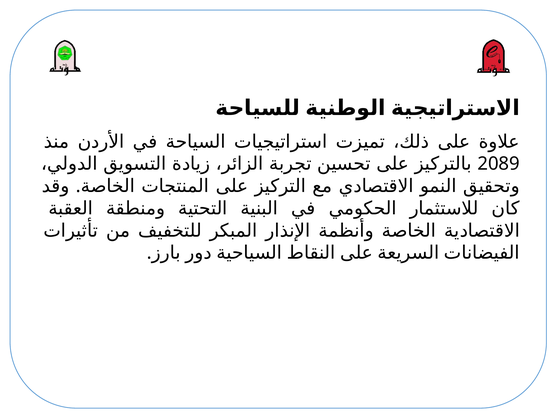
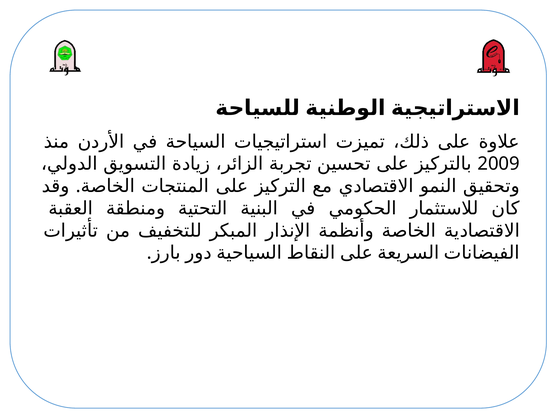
2089: 2089 -> 2009 (499, 164)
